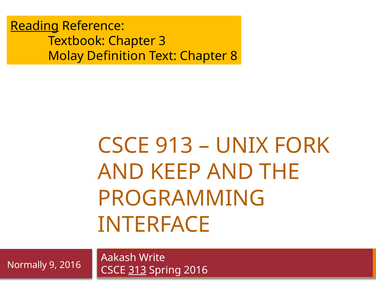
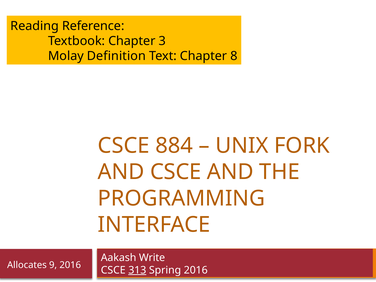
Reading underline: present -> none (35, 26)
913: 913 -> 884 (174, 146)
AND KEEP: KEEP -> CSCE (176, 172)
Normally: Normally -> Allocates (27, 265)
